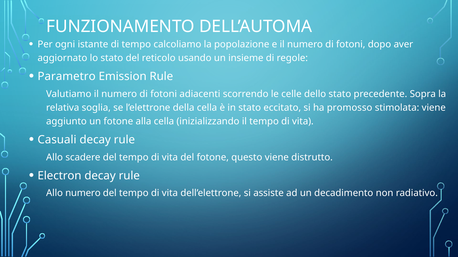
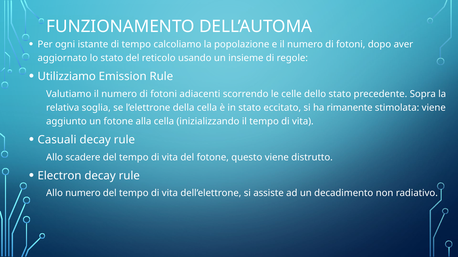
Parametro: Parametro -> Utilizziamo (67, 77)
promosso: promosso -> rimanente (350, 108)
